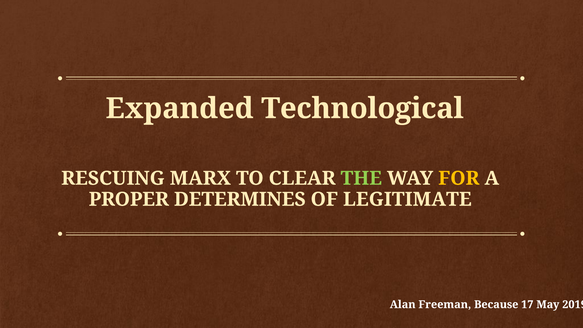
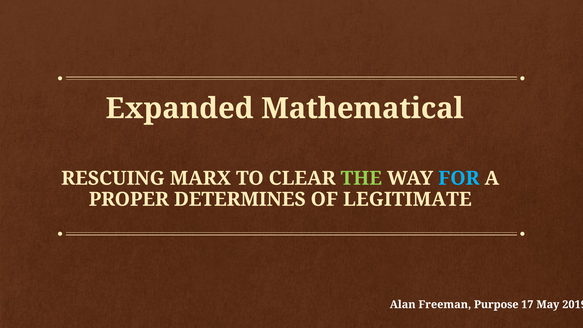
Technological: Technological -> Mathematical (362, 109)
FOR colour: yellow -> light blue (459, 178)
Because: Because -> Purpose (496, 304)
